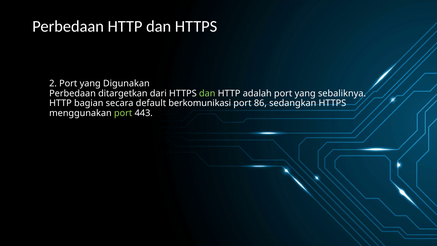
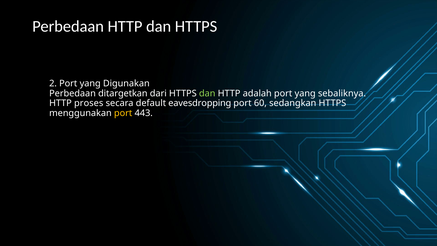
bagian: bagian -> proses (89, 103)
berkomunikasi: berkomunikasi -> eavesdropping (200, 103)
86: 86 -> 60 (260, 103)
port colour: light green -> yellow (123, 113)
